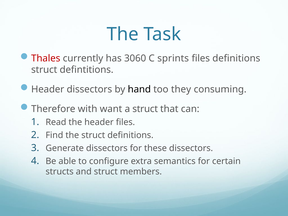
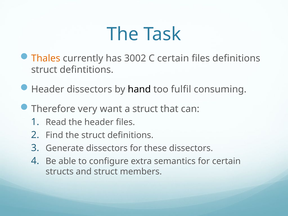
Thales colour: red -> orange (46, 58)
3060: 3060 -> 3002 (135, 58)
C sprints: sprints -> certain (173, 58)
they: they -> fulfil (181, 89)
with: with -> very (88, 109)
